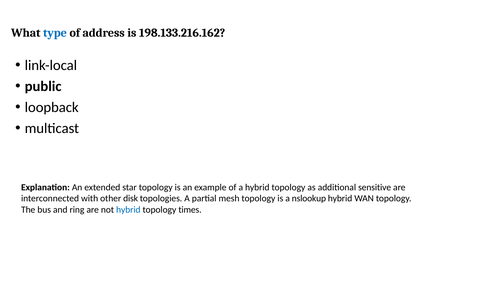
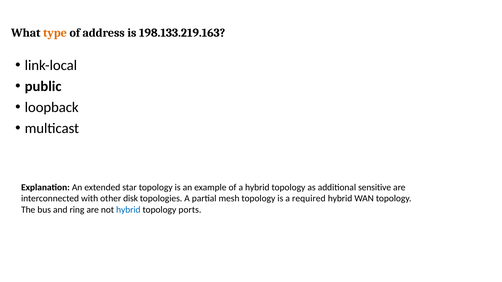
type colour: blue -> orange (55, 33)
198.133.216.162: 198.133.216.162 -> 198.133.219.163 (182, 33)
nslookup: nslookup -> required (309, 199)
times: times -> ports (190, 210)
